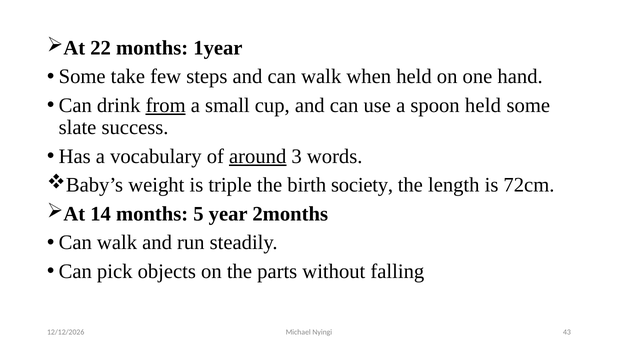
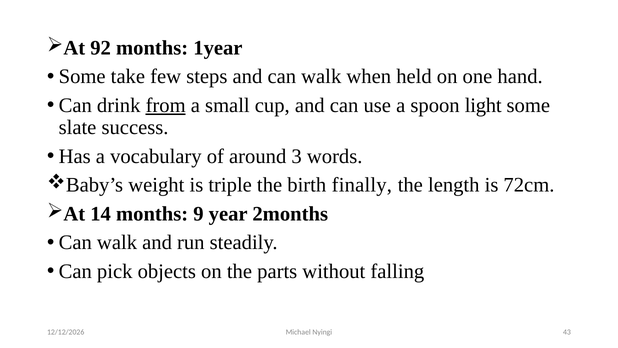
22: 22 -> 92 (101, 48)
spoon held: held -> light (483, 105)
around underline: present -> none (258, 156)
society: society -> finally (362, 185)
5: 5 -> 9 (198, 214)
